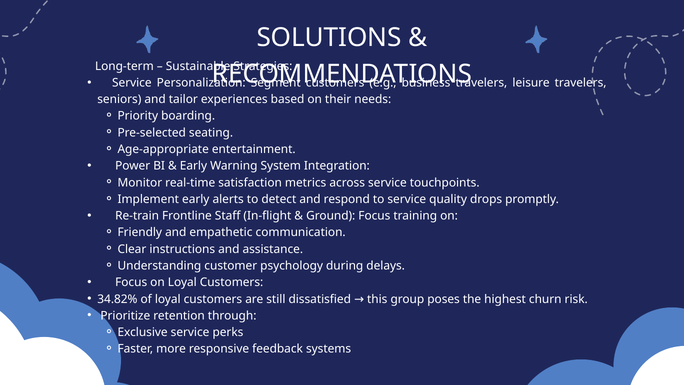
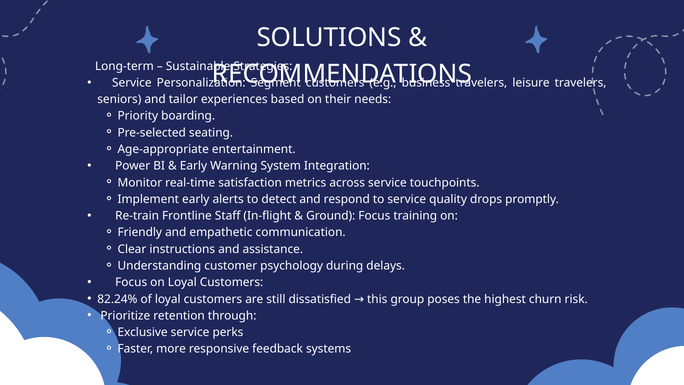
34.82%: 34.82% -> 82.24% (117, 299)
